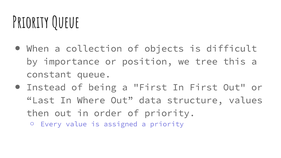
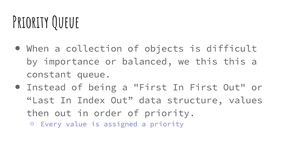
position: position -> balanced (147, 61)
we tree: tree -> this (206, 61)
Where: Where -> Index (91, 100)
